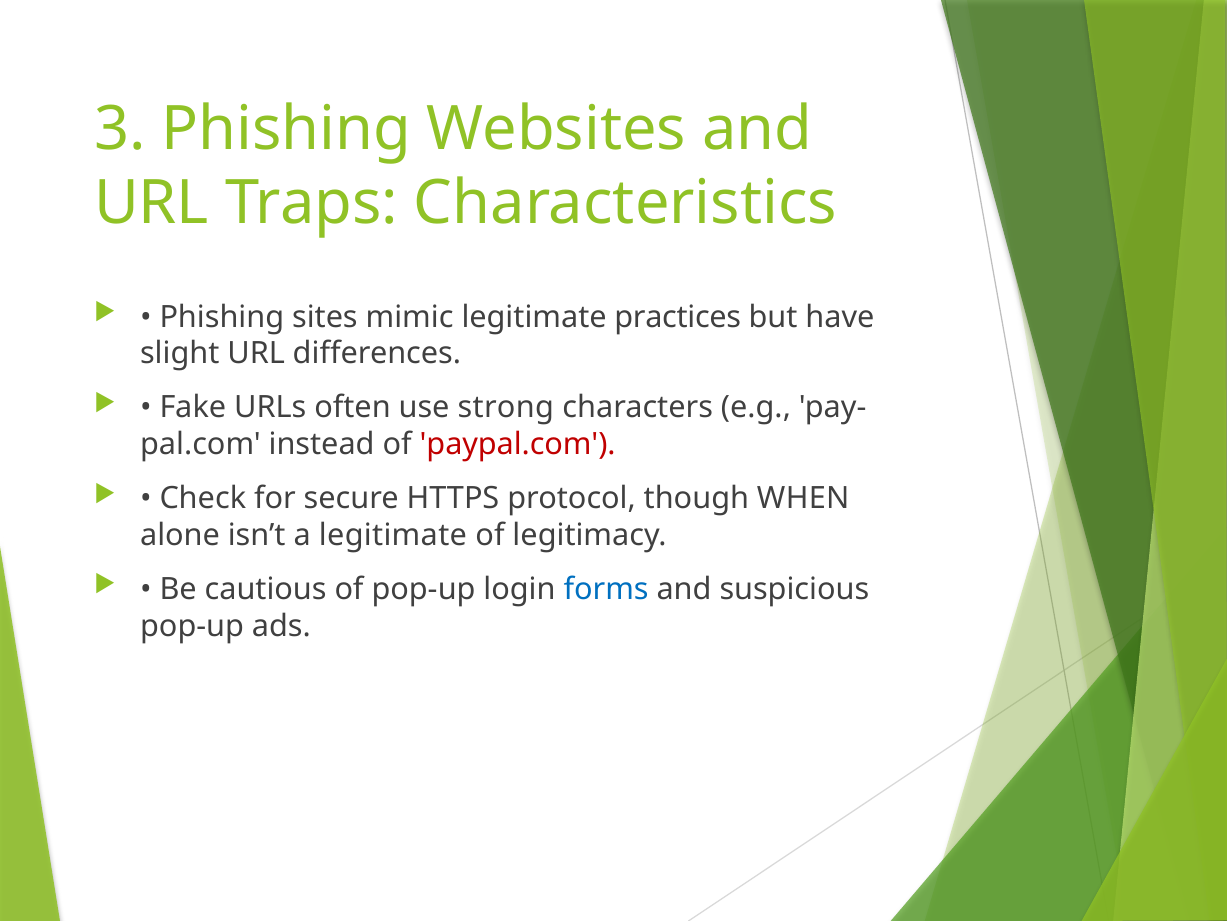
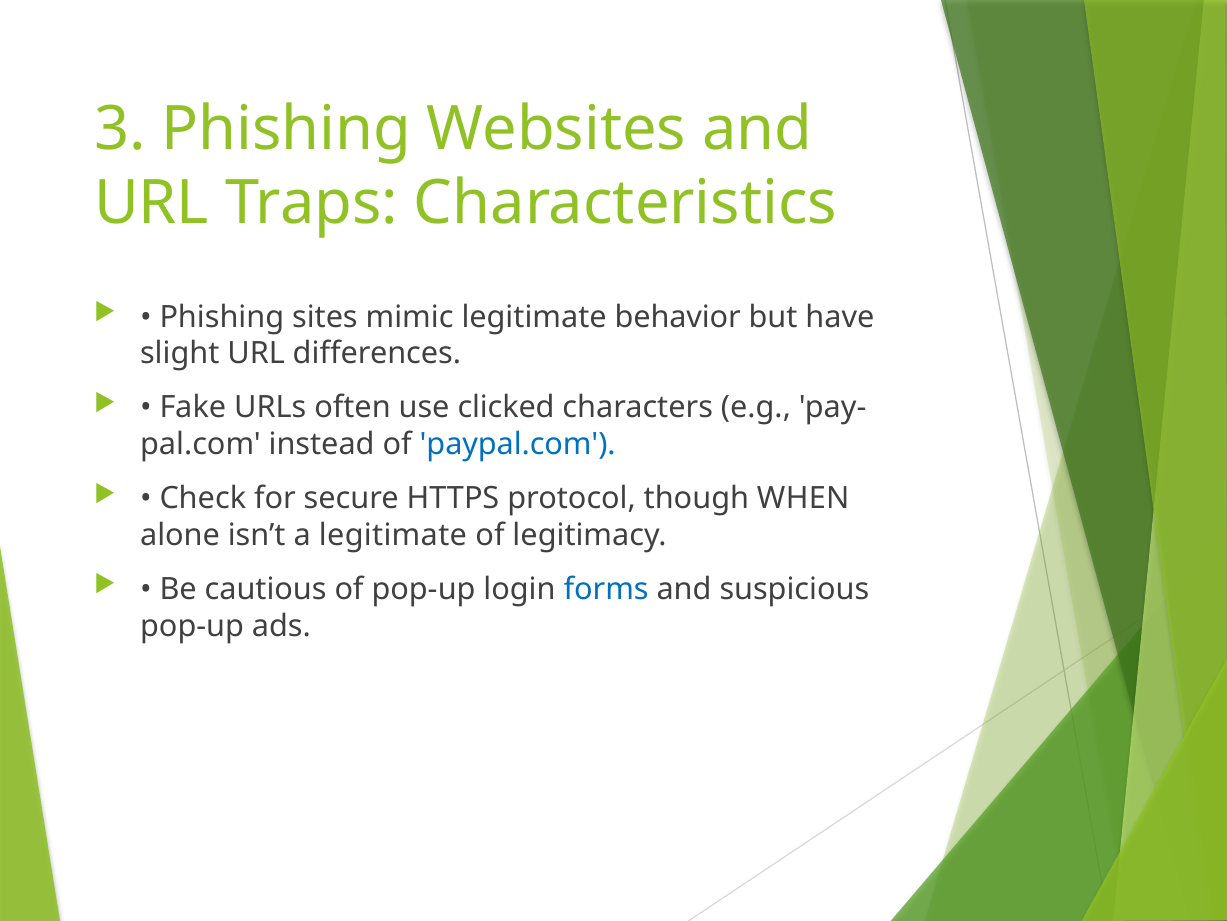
practices: practices -> behavior (678, 317)
strong: strong -> clicked (506, 407)
paypal.com colour: red -> blue (518, 444)
